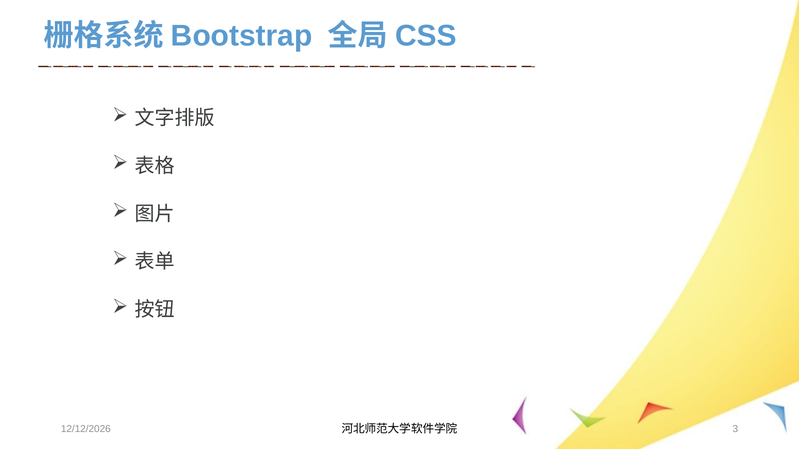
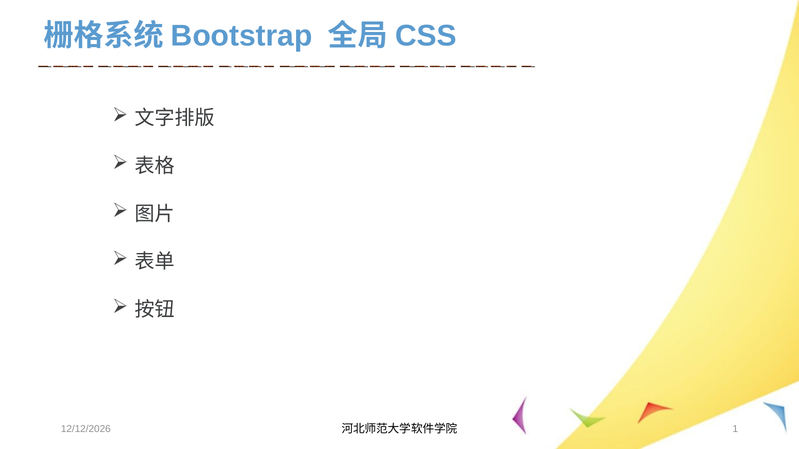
3: 3 -> 1 (735, 429)
